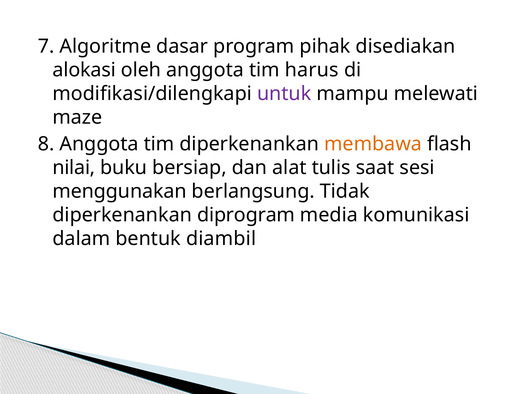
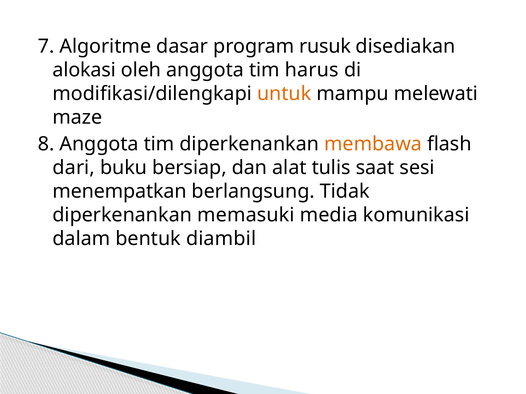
pihak: pihak -> rusuk (325, 47)
untuk colour: purple -> orange (284, 94)
nilai: nilai -> dari (74, 168)
menggunakan: menggunakan -> menempatkan (120, 192)
diprogram: diprogram -> memasuki (246, 215)
